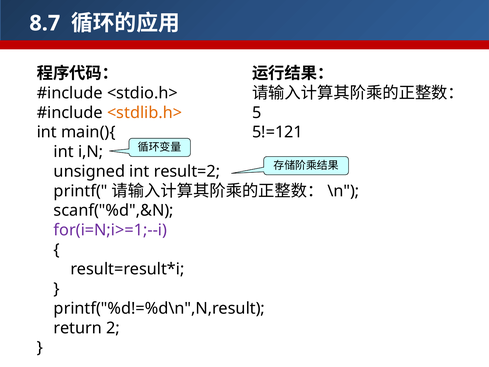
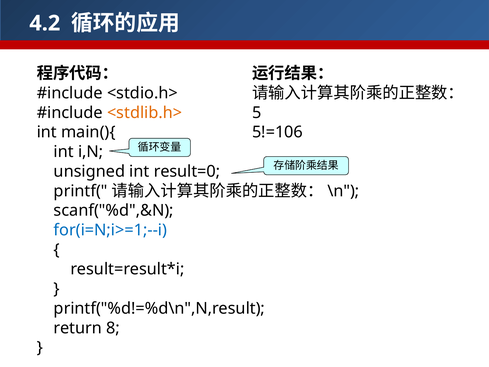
8.7: 8.7 -> 4.2 (45, 23)
5!=121: 5!=121 -> 5!=106 (277, 132)
result=2: result=2 -> result=0 (187, 171)
for(i=N;i>=1;--i colour: purple -> blue (110, 230)
2: 2 -> 8 (113, 328)
